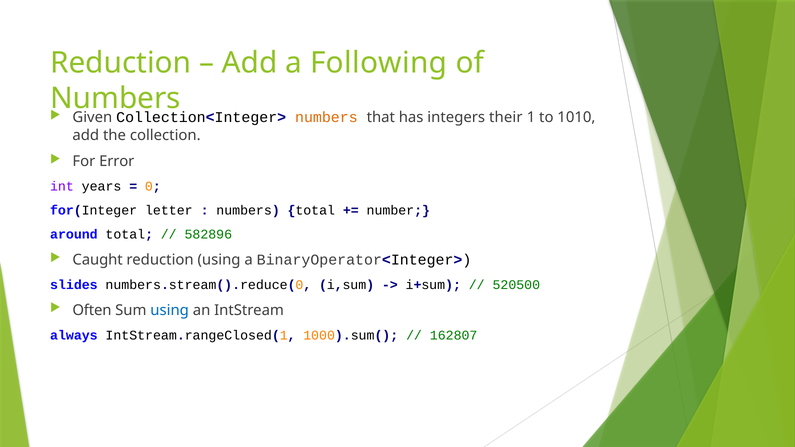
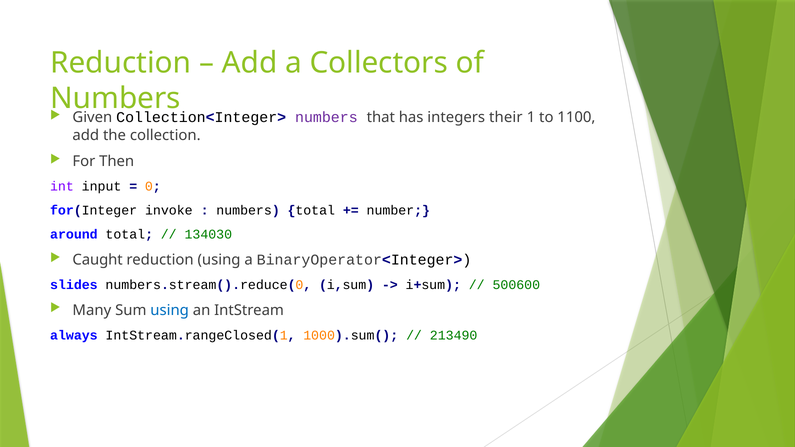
Following: Following -> Collectors (379, 63)
numbers colour: orange -> purple (326, 117)
1010: 1010 -> 1100 (576, 117)
Error: Error -> Then (117, 161)
years: years -> input (102, 186)
letter: letter -> invoke (169, 211)
582896: 582896 -> 134030 (208, 235)
520500: 520500 -> 500600 (516, 285)
Often: Often -> Many (92, 310)
162807: 162807 -> 213490 (454, 335)
